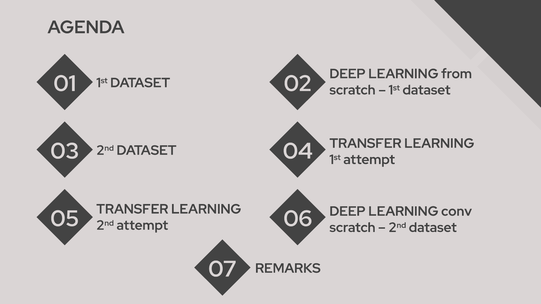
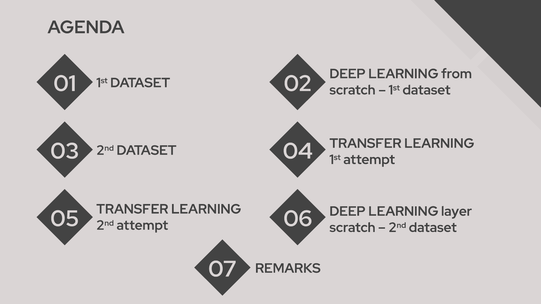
conv: conv -> layer (457, 211)
